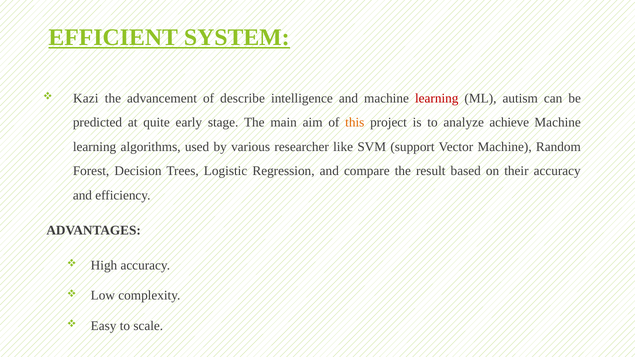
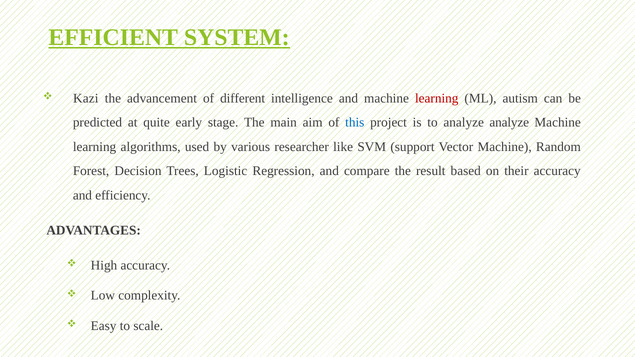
describe: describe -> different (243, 98)
this colour: orange -> blue (355, 123)
analyze achieve: achieve -> analyze (509, 123)
